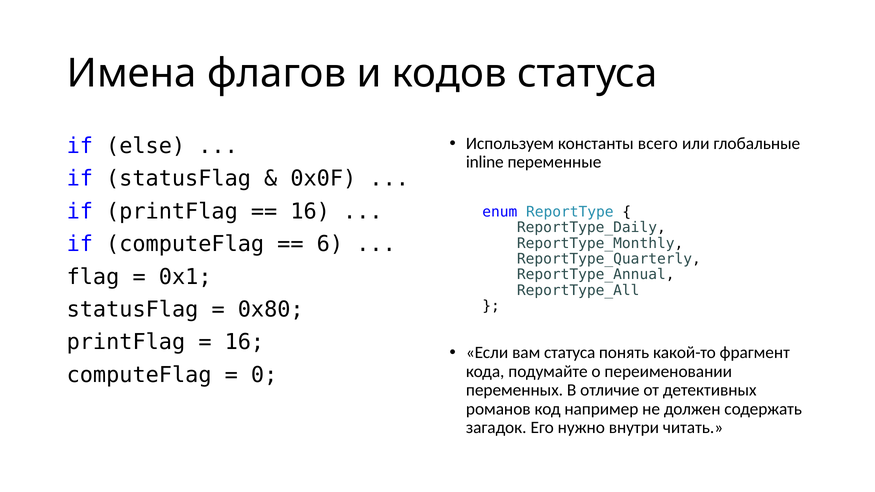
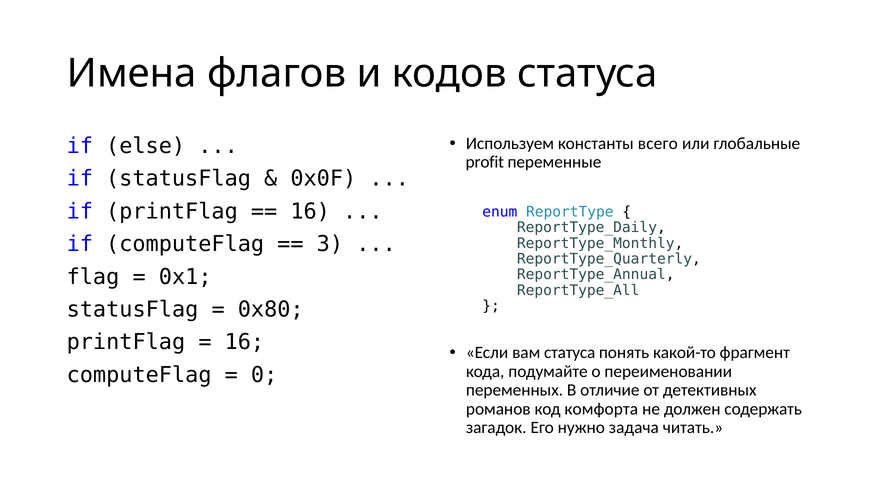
inline: inline -> profit (485, 162)
6: 6 -> 3 (330, 244)
например: например -> комфорта (601, 409)
внутри: внутри -> задача (634, 428)
